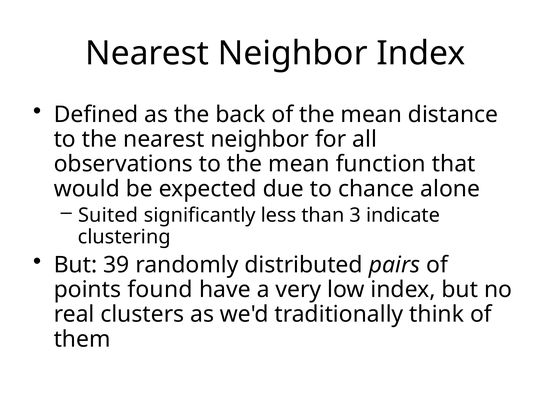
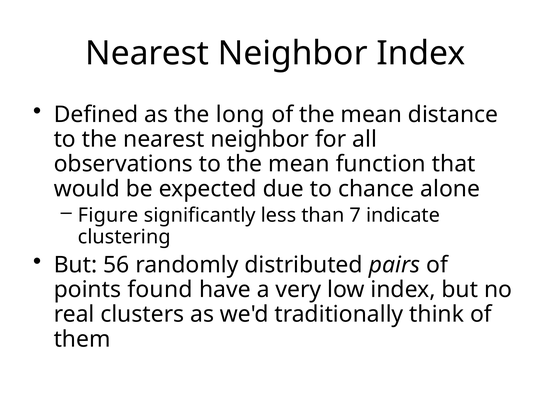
back: back -> long (240, 115)
Suited: Suited -> Figure (108, 216)
3: 3 -> 7 (355, 216)
39: 39 -> 56 (116, 265)
